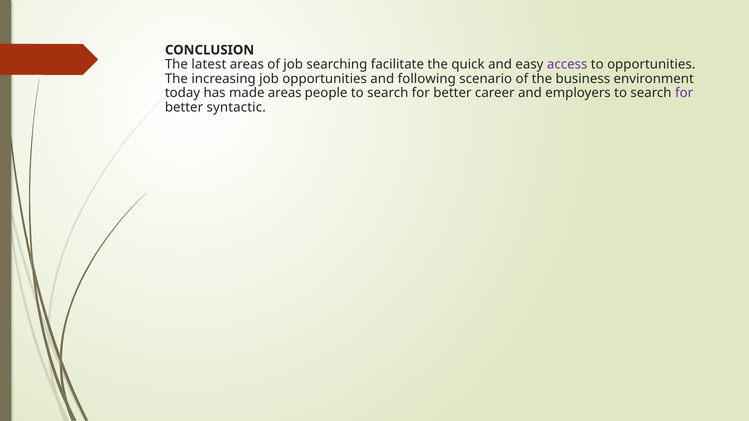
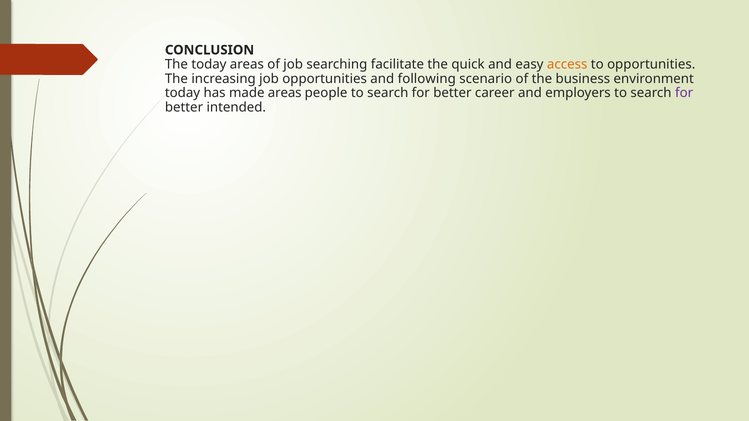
The latest: latest -> today (209, 64)
access colour: purple -> orange (567, 64)
syntactic: syntactic -> intended (236, 107)
